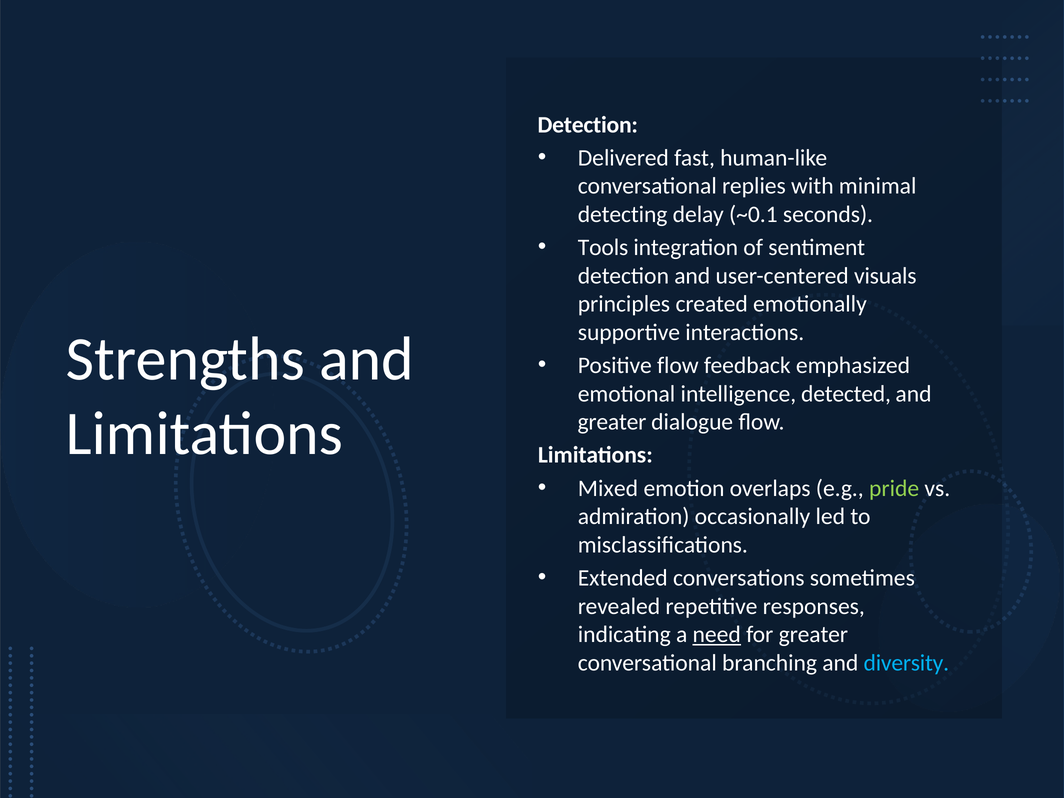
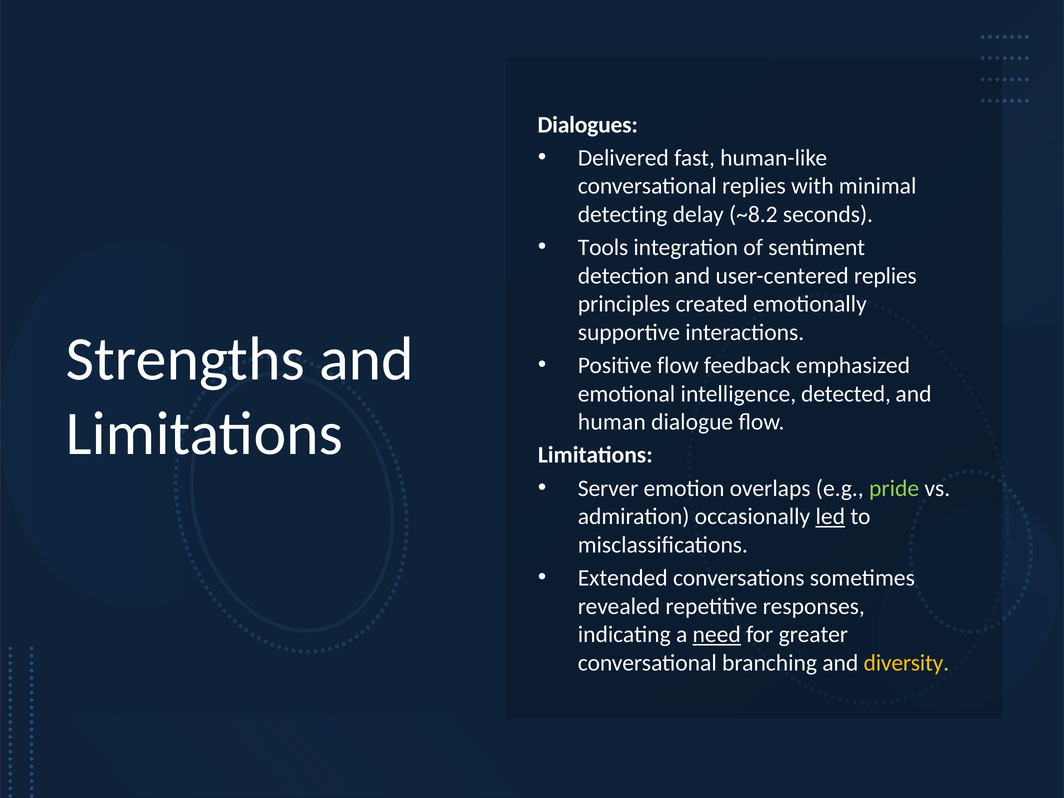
Detection: Detection -> Dialogues (588, 125)
~0.1: ~0.1 -> ~8.2 (753, 214)
user-centered visuals: visuals -> replies (885, 276)
greater: greater -> human (612, 422)
Mixed: Mixed -> Server (608, 488)
led underline: none -> present (830, 517)
diversity colour: light blue -> yellow (906, 663)
